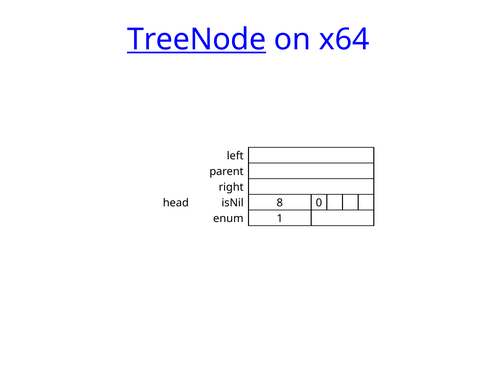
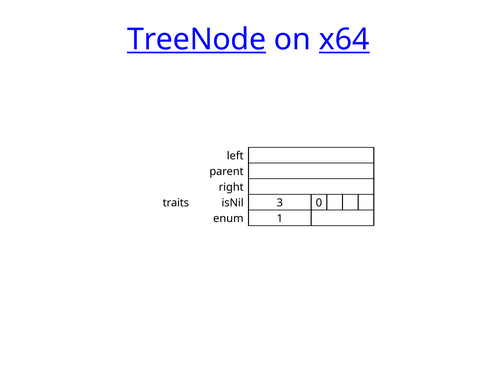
x64 underline: none -> present (344, 39)
head: head -> traits (176, 203)
8: 8 -> 3 (280, 203)
